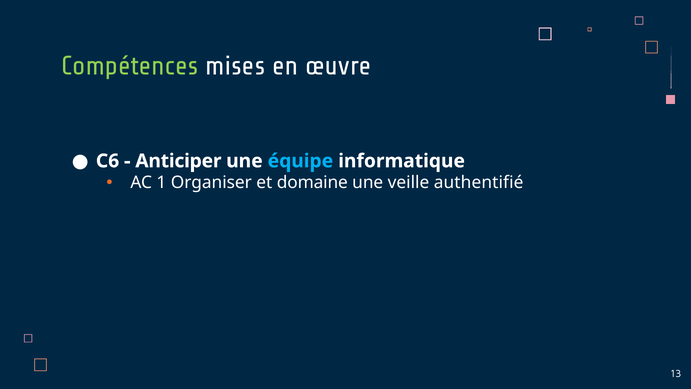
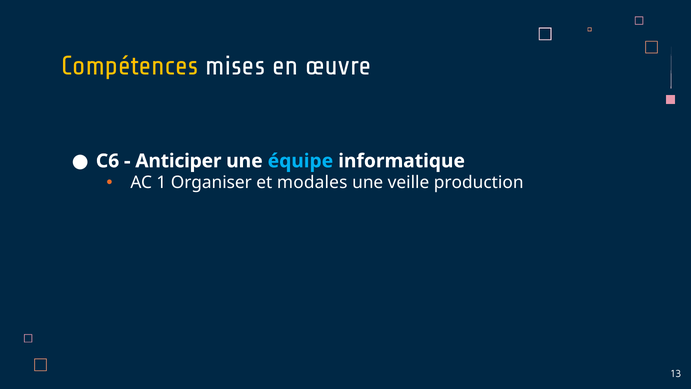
Compétences colour: light green -> yellow (130, 66)
domaine: domaine -> modales (312, 183)
authentifié: authentifié -> production (479, 183)
